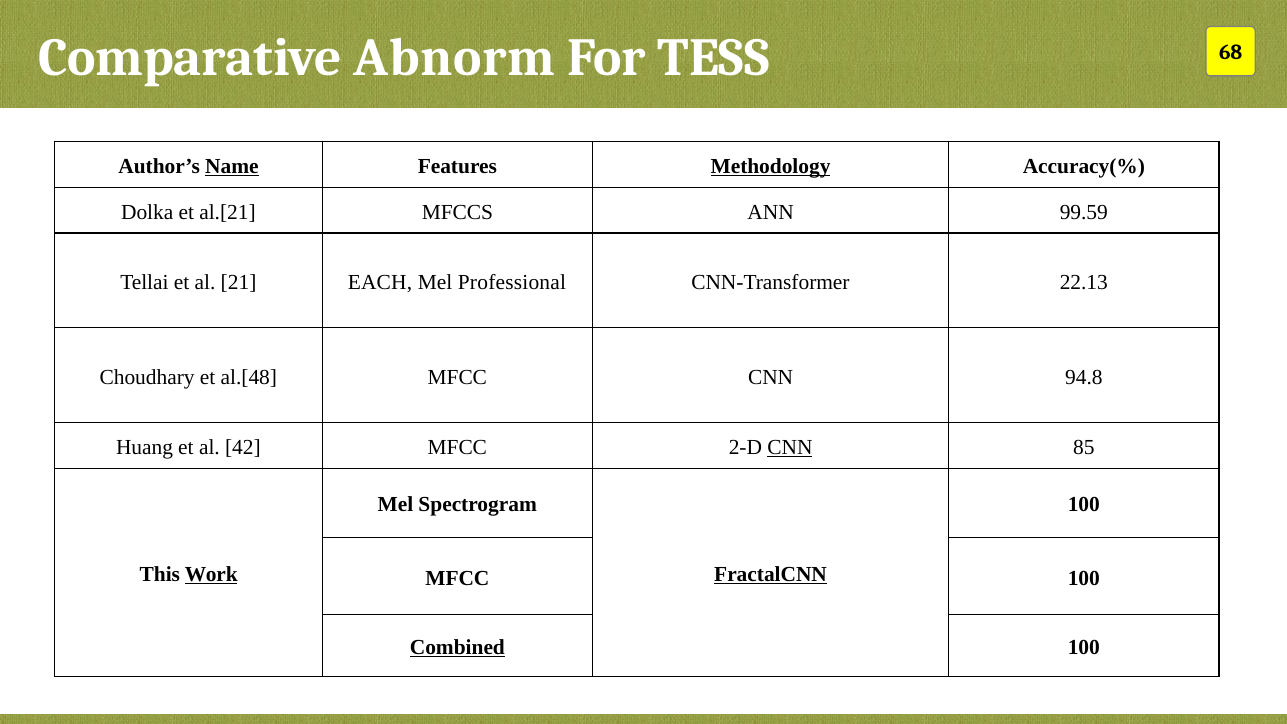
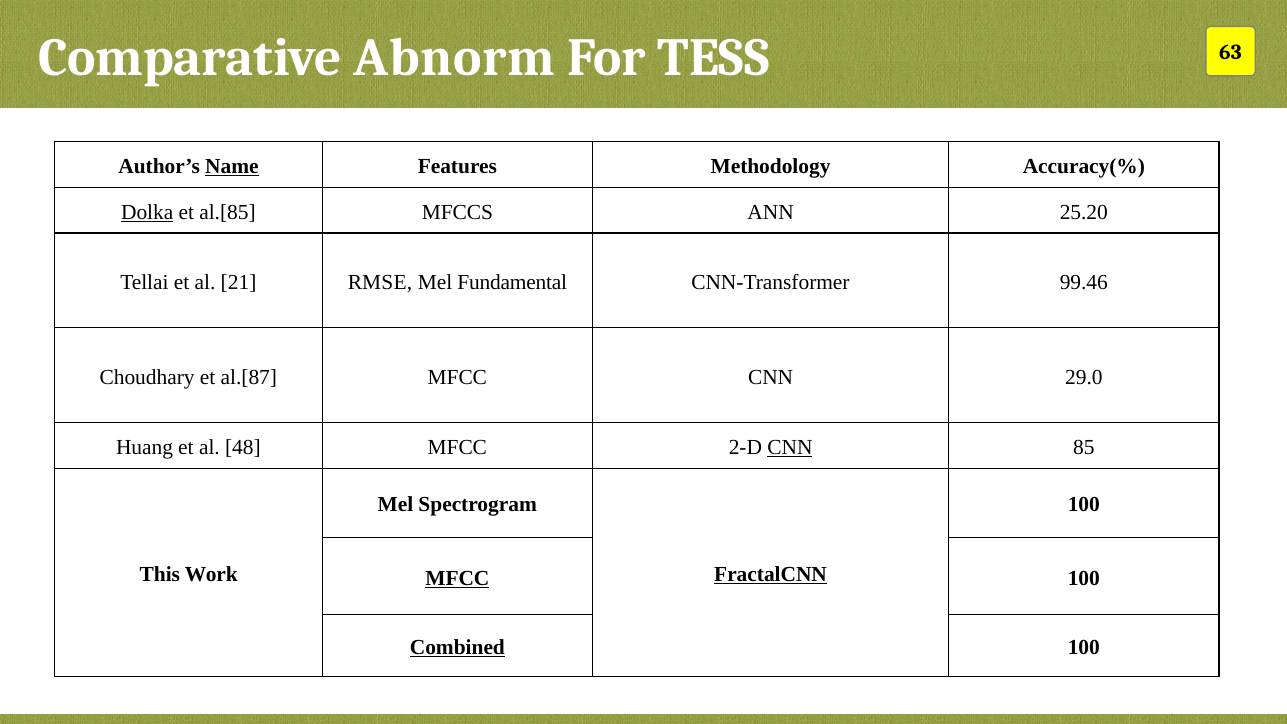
68: 68 -> 63 (1230, 53)
Methodology underline: present -> none (771, 166)
Dolka underline: none -> present (147, 212)
al.[21: al.[21 -> al.[85 (228, 212)
99.59: 99.59 -> 25.20 (1084, 212)
EACH: EACH -> RMSE (380, 282)
Professional: Professional -> Fundamental (512, 282)
22.13: 22.13 -> 99.46 (1084, 282)
al.[48: al.[48 -> al.[87 (249, 377)
94.8: 94.8 -> 29.0 (1084, 377)
42: 42 -> 48 (243, 447)
Work underline: present -> none (211, 574)
MFCC underline: none -> present (457, 578)
